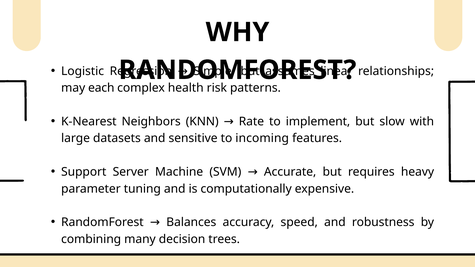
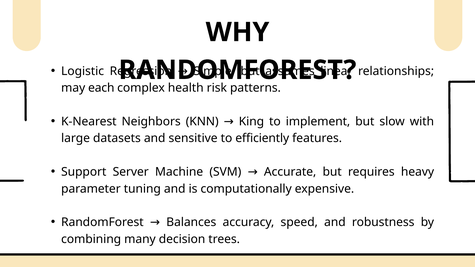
Rate: Rate -> King (251, 122)
incoming: incoming -> efficiently (262, 138)
